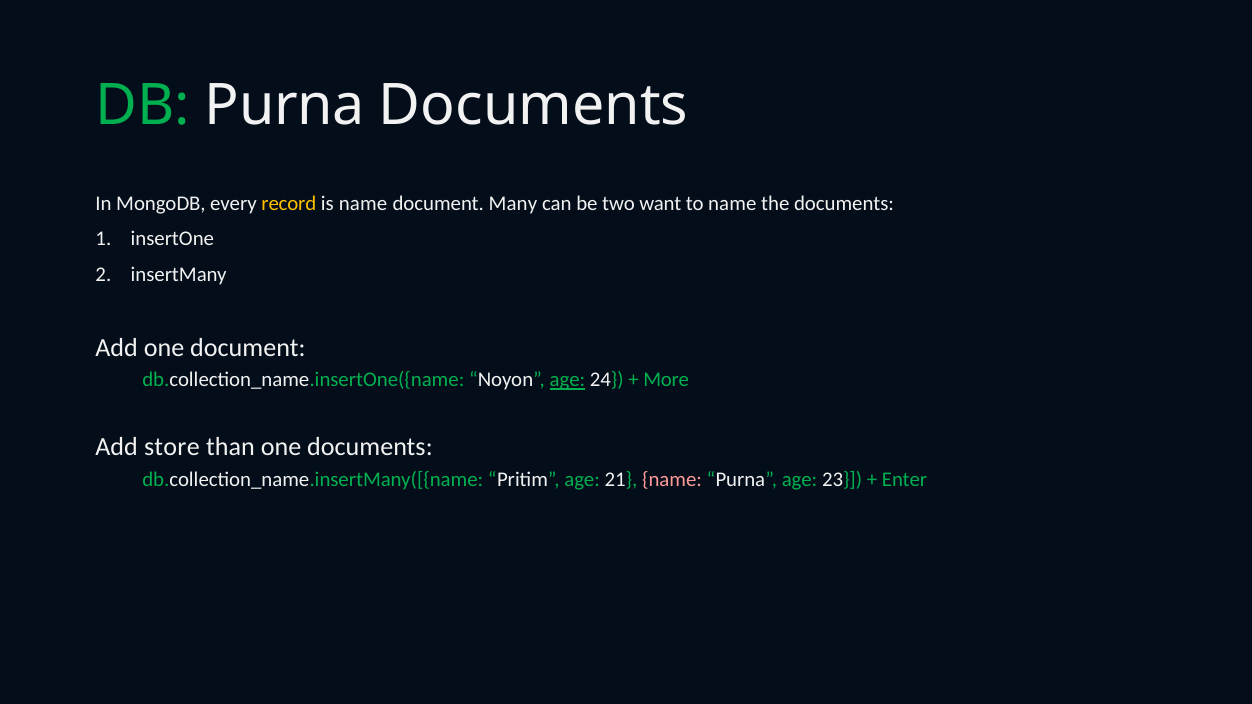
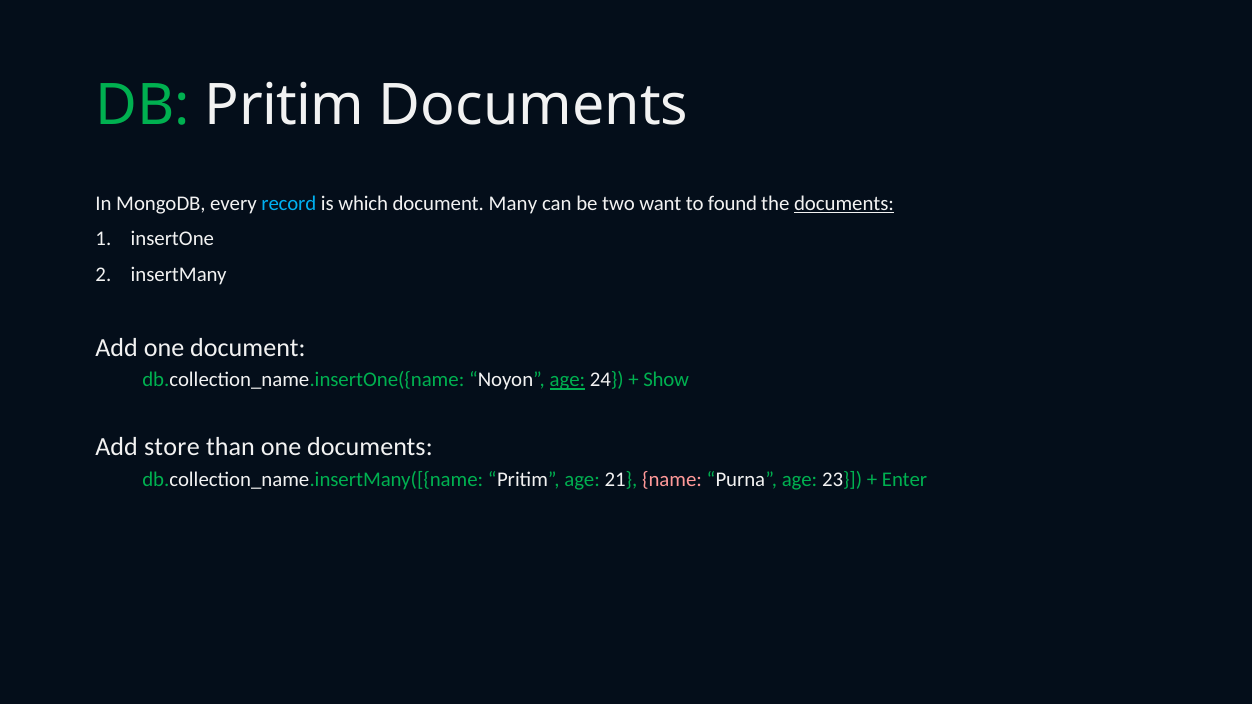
DB Purna: Purna -> Pritim (285, 105)
record colour: yellow -> light blue (289, 203)
is name: name -> which (363, 203)
to name: name -> found (732, 203)
documents underline: none -> present (844, 203)
More: More -> Show (666, 380)
